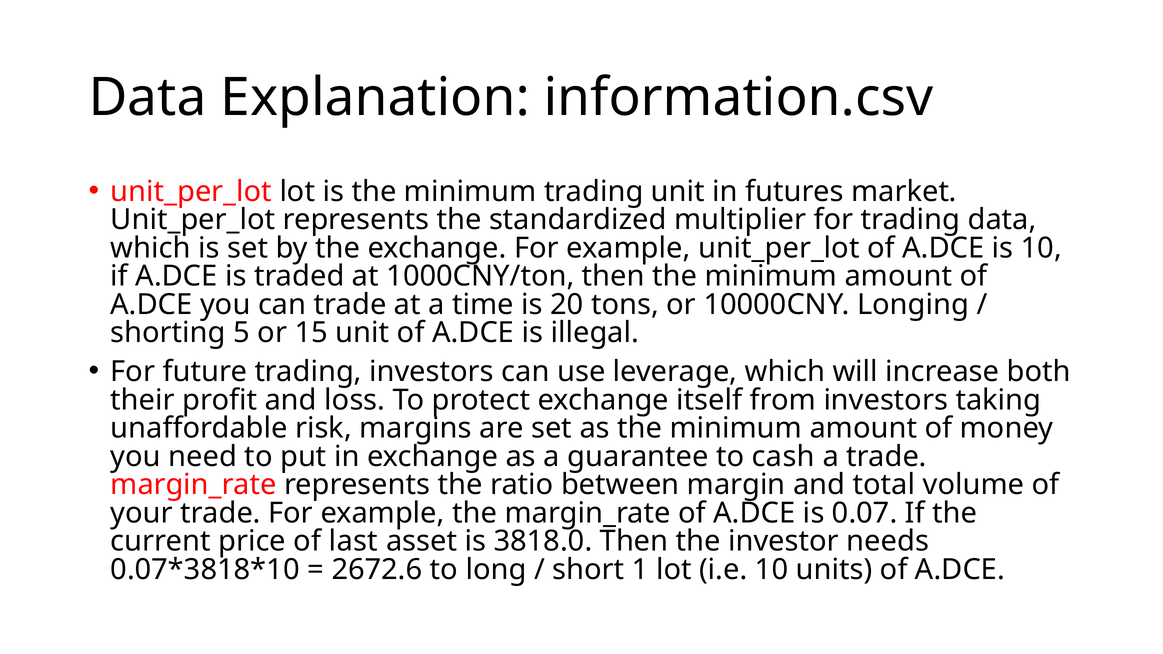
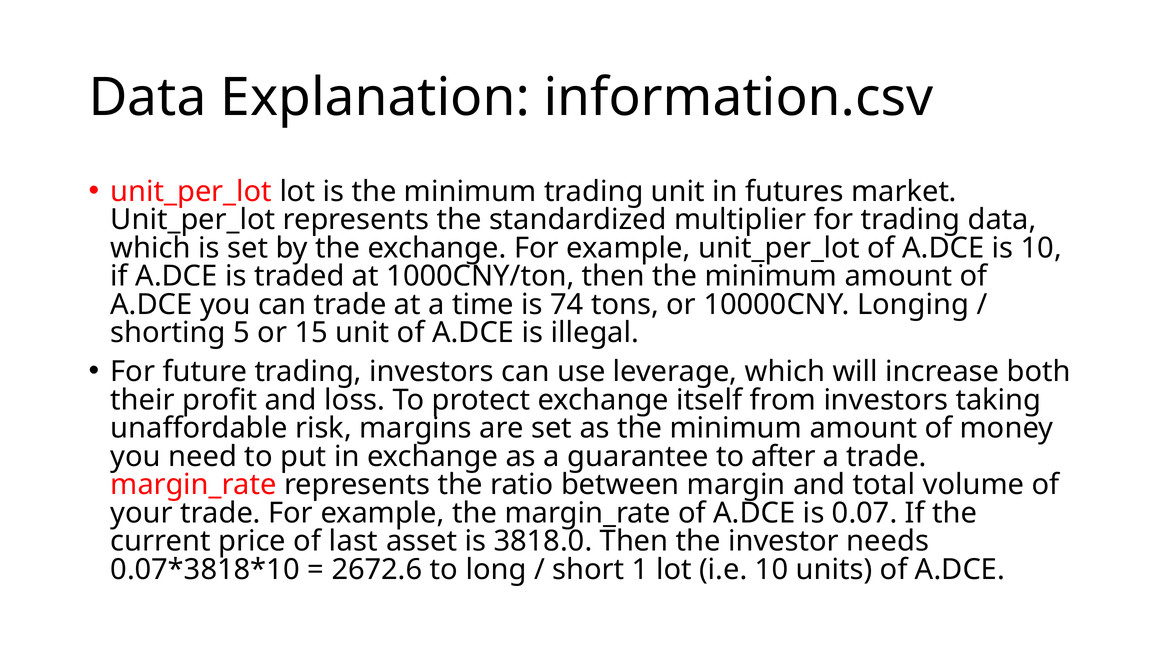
20: 20 -> 74 (567, 305)
cash: cash -> after (783, 457)
